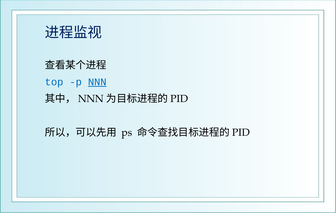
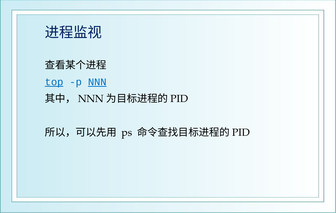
top underline: none -> present (54, 82)
